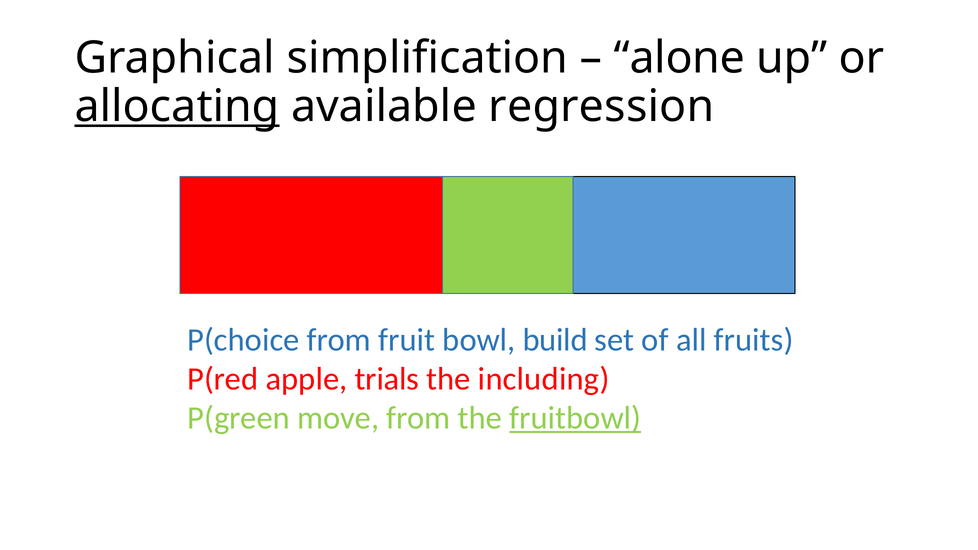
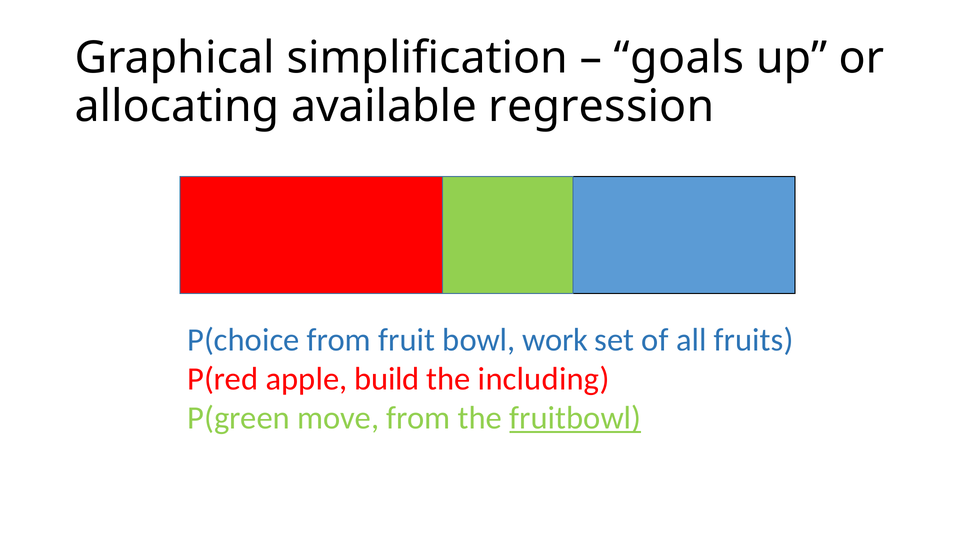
alone: alone -> goals (679, 58)
allocating underline: present -> none (177, 106)
build: build -> work (555, 340)
trials: trials -> build (387, 379)
